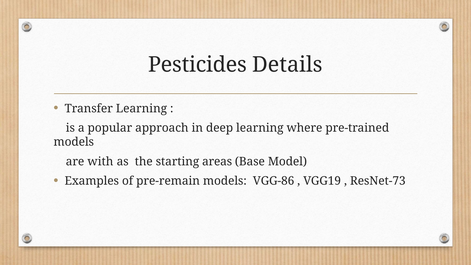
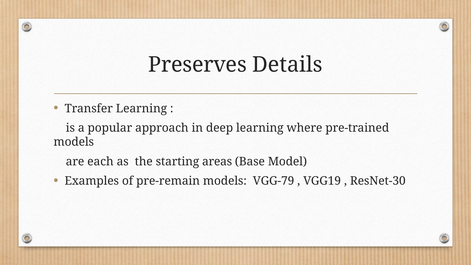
Pesticides: Pesticides -> Preserves (198, 65)
with: with -> each (100, 161)
VGG-86: VGG-86 -> VGG-79 (274, 181)
ResNet-73: ResNet-73 -> ResNet-30 (378, 181)
